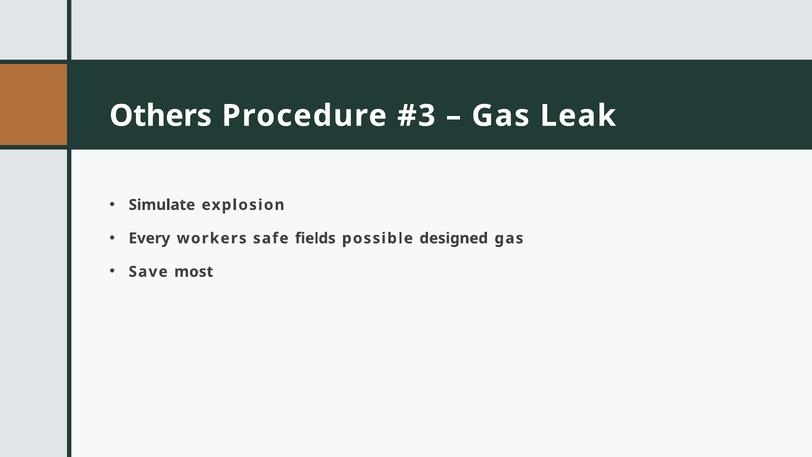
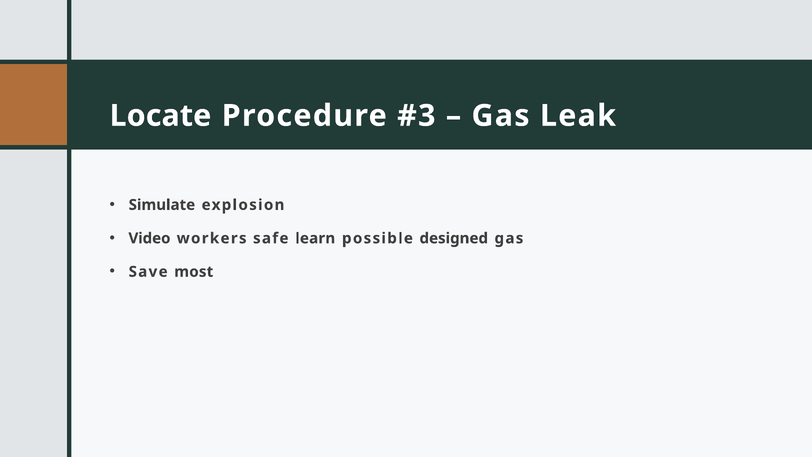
Others: Others -> Locate (160, 116)
Every: Every -> Video (149, 238)
fields: fields -> learn (315, 238)
